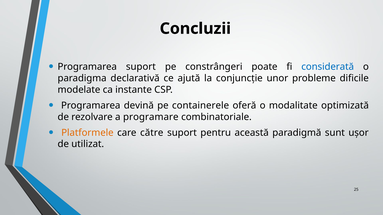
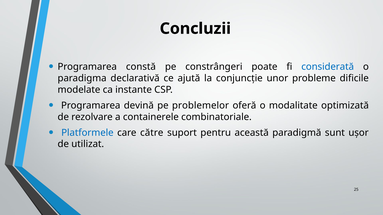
Programarea suport: suport -> constă (141, 67)
containerele: containerele -> problemelor (201, 106)
programare: programare -> containerele (151, 117)
Platformele colour: orange -> blue (87, 133)
